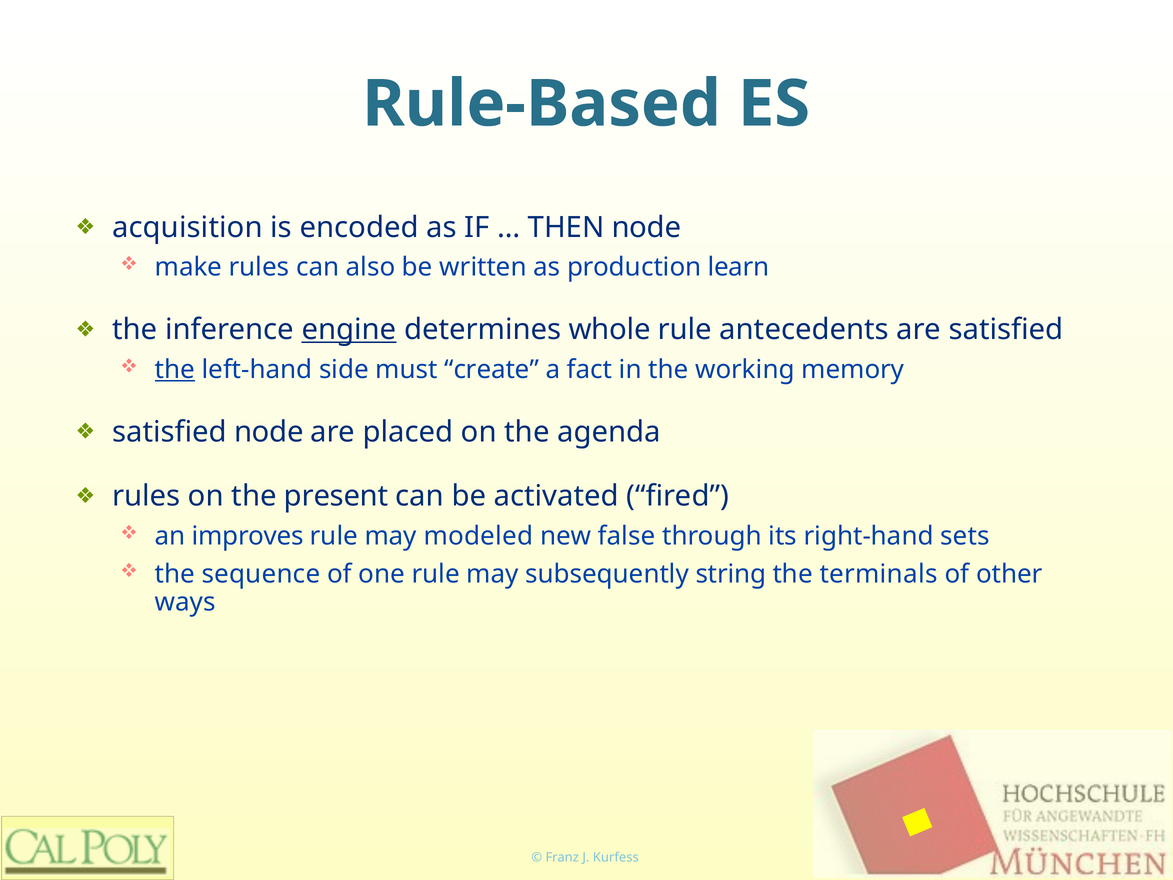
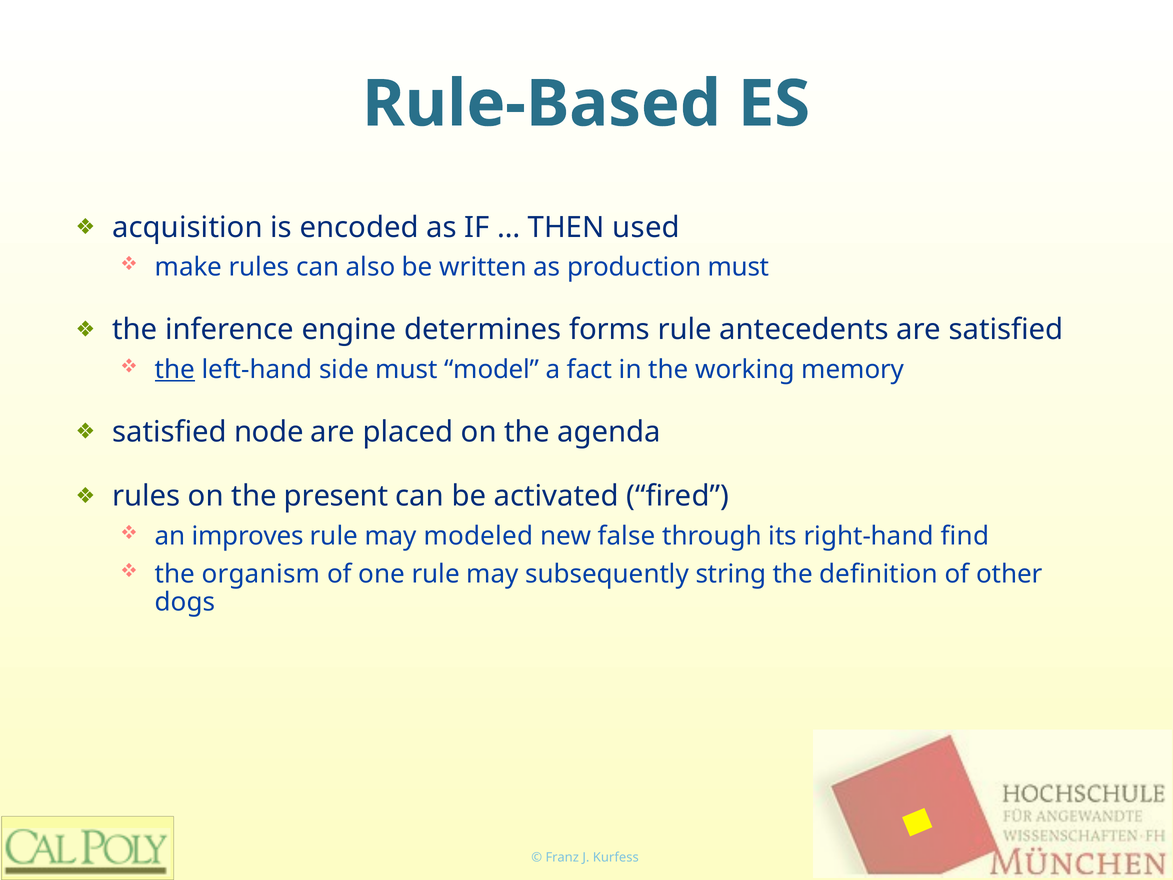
THEN node: node -> used (646, 227)
production learn: learn -> must (738, 267)
engine underline: present -> none (349, 330)
whole: whole -> forms (610, 330)
create: create -> model (492, 369)
sets: sets -> find (965, 536)
sequence: sequence -> organism (261, 574)
terminals: terminals -> definition (879, 574)
ways: ways -> dogs (185, 602)
